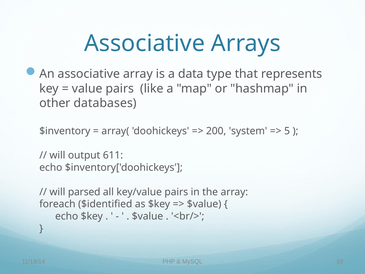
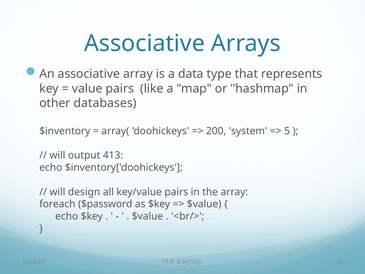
611: 611 -> 413 (113, 155)
parsed: parsed -> design (84, 192)
$identified: $identified -> $password (105, 204)
